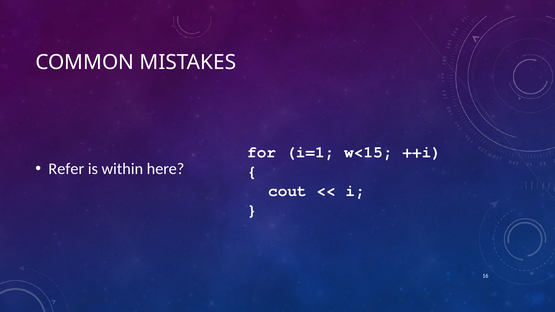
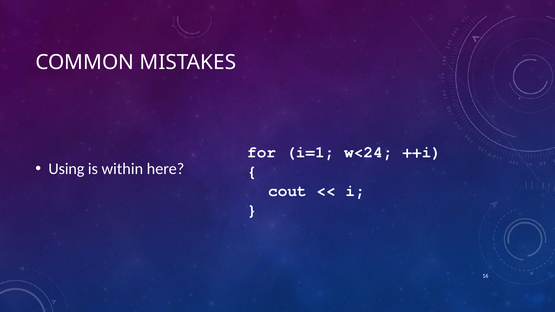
w<15: w<15 -> w<24 (368, 152)
Refer: Refer -> Using (66, 169)
